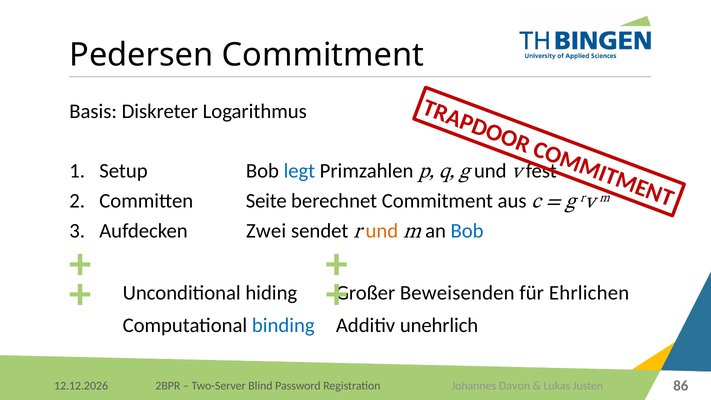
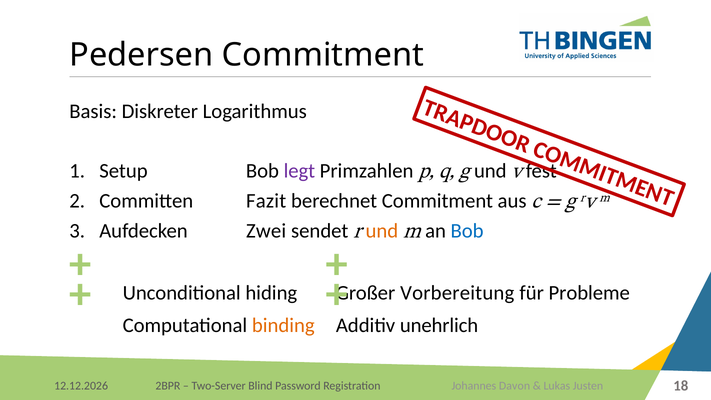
legt colour: blue -> purple (299, 171)
Seite: Seite -> Fazit (266, 201)
Beweisenden: Beweisenden -> Vorbereitung (457, 293)
Ehrlichen: Ehrlichen -> Probleme (589, 293)
binding colour: blue -> orange (283, 325)
86: 86 -> 18 (681, 386)
